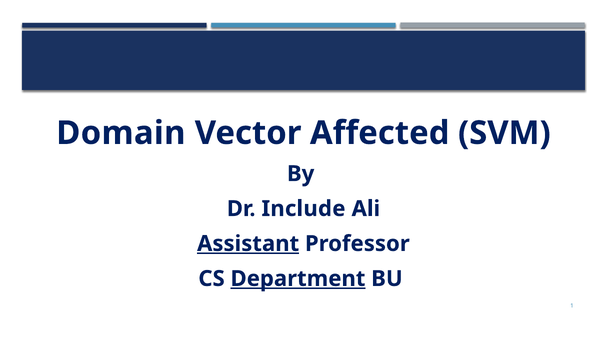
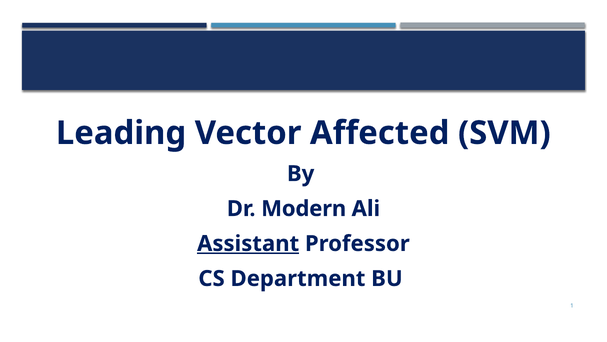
Domain: Domain -> Leading (121, 133)
Include: Include -> Modern (304, 208)
Department underline: present -> none (298, 278)
